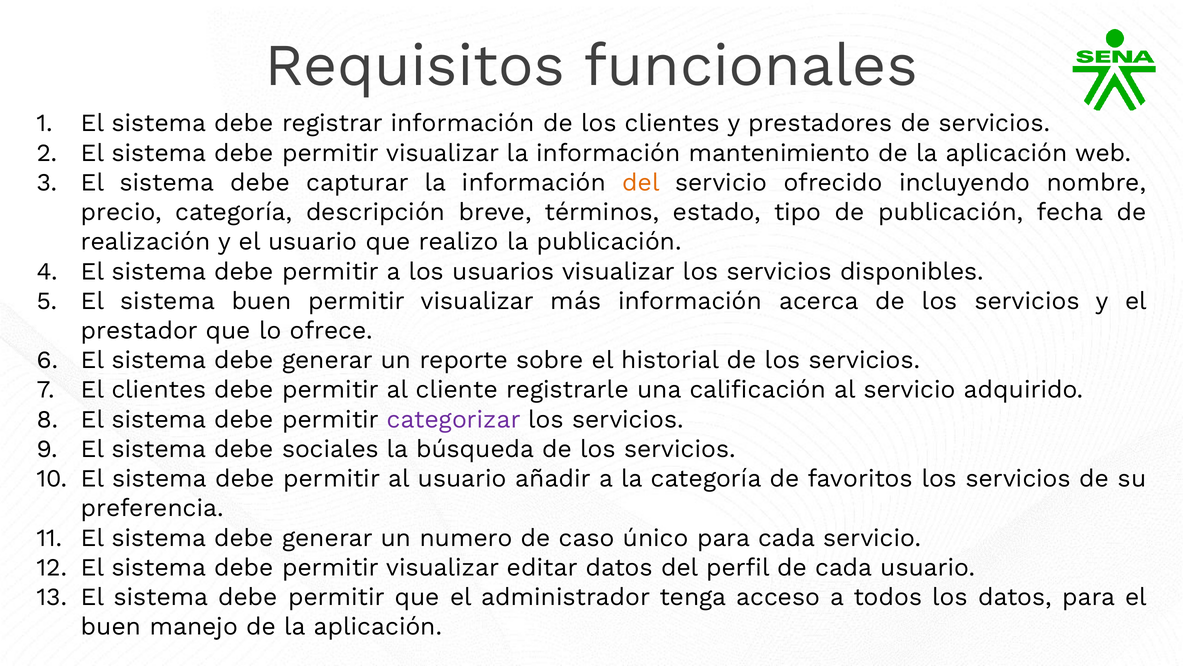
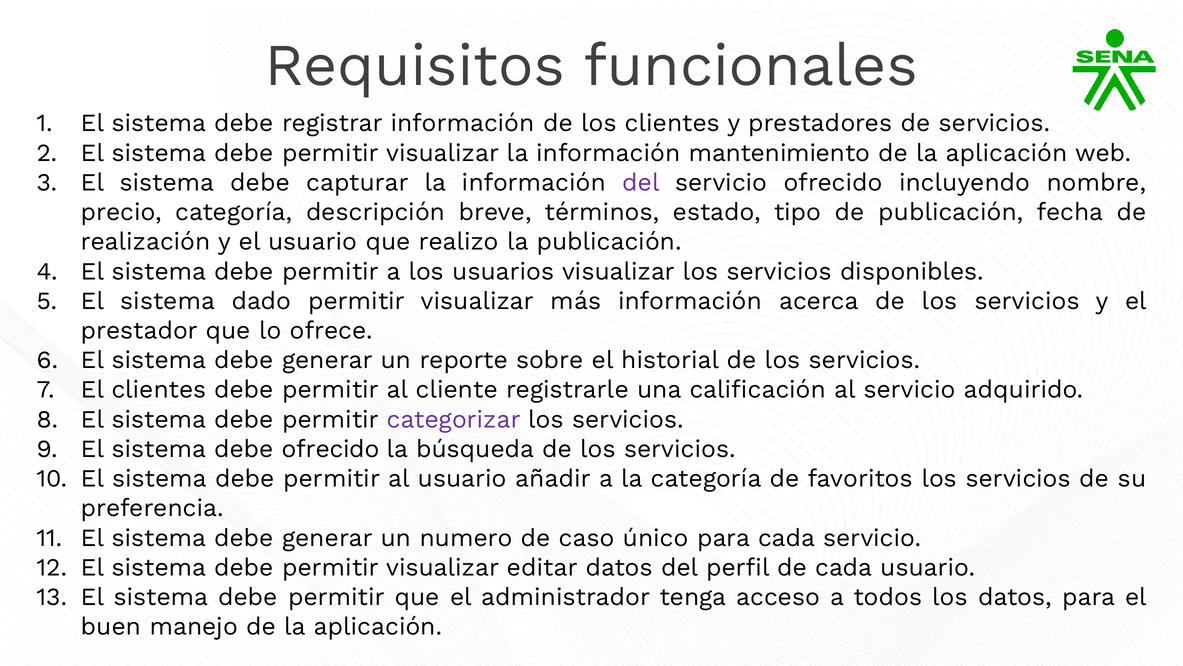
del colour: orange -> purple (641, 182)
sistema buen: buen -> dado (261, 301)
debe sociales: sociales -> ofrecido (331, 449)
